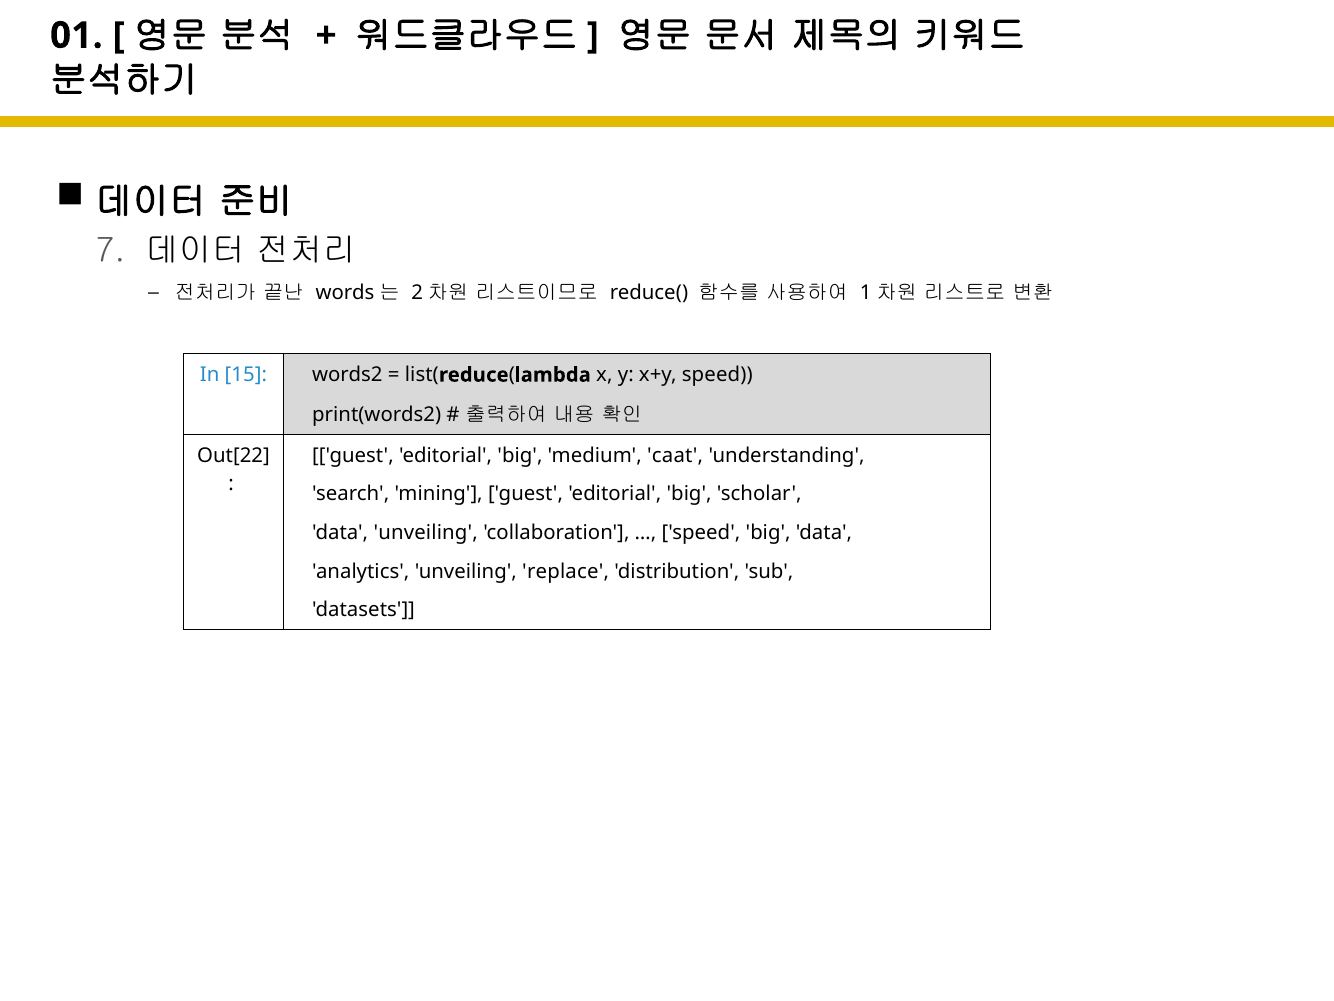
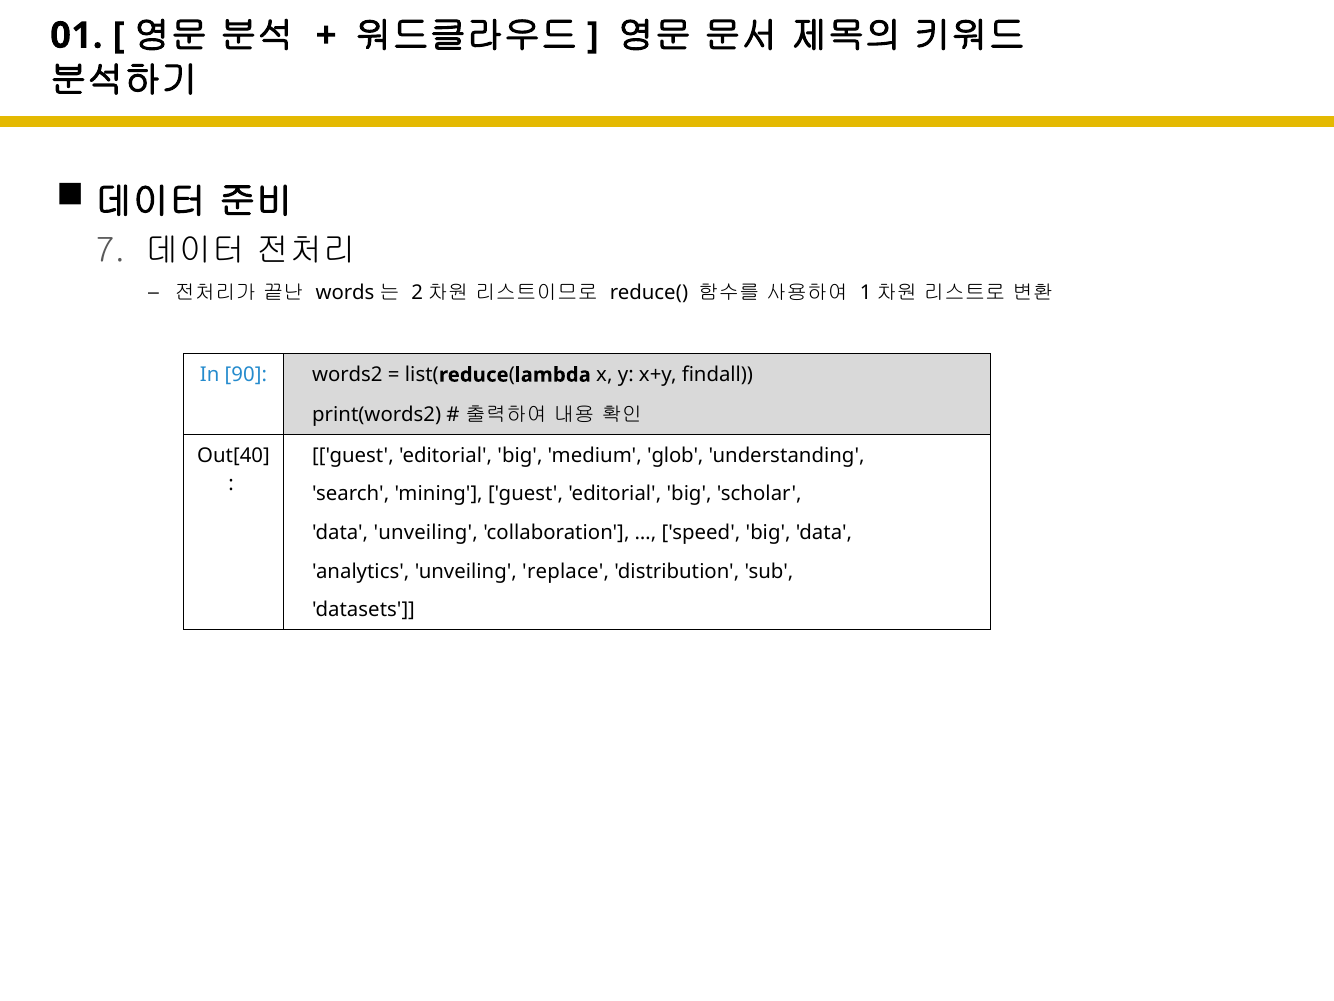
15: 15 -> 90 (246, 375)
x+y speed: speed -> findall (717, 375)
Out[22: Out[22 -> Out[40 (234, 455)
caat: caat -> glob (675, 455)
